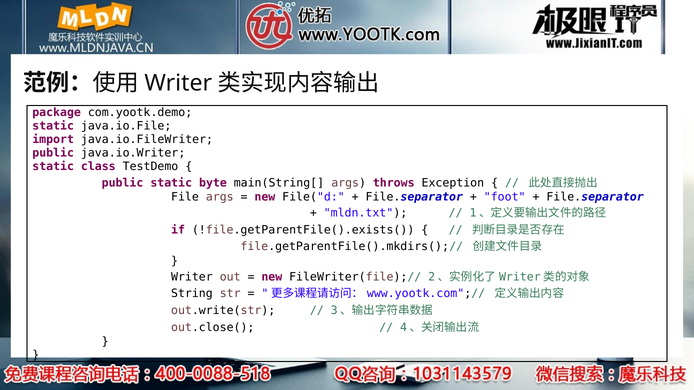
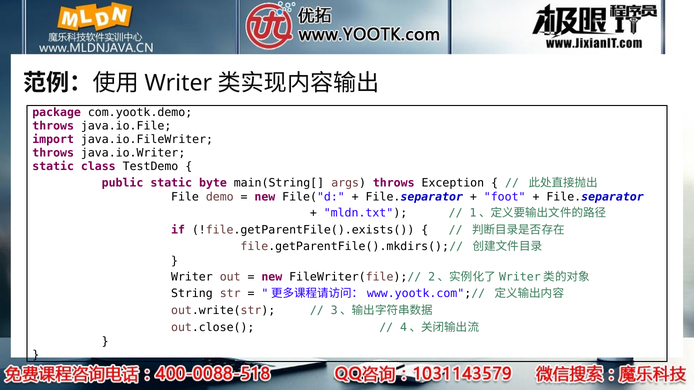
static: static -> throws (53, 126)
public: public -> throws (53, 153)
File args: args -> demo (220, 197)
